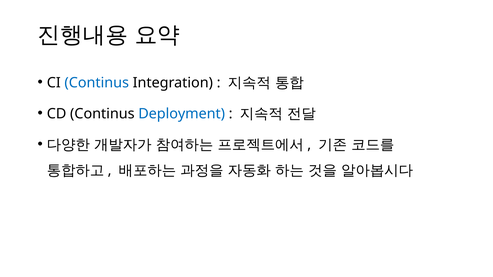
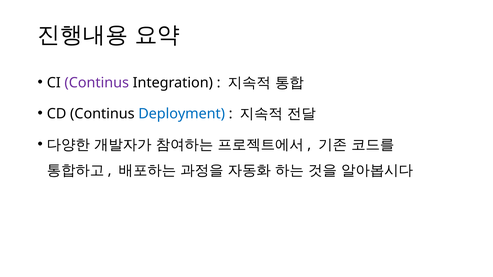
Continus colour: blue -> purple (97, 83)
